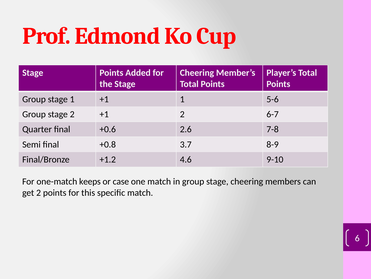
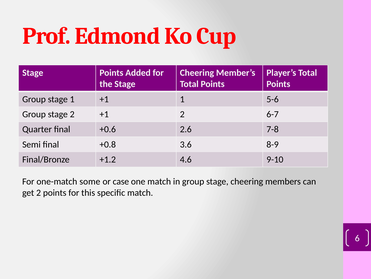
3.7: 3.7 -> 3.6 (186, 144)
keeps: keeps -> some (90, 181)
